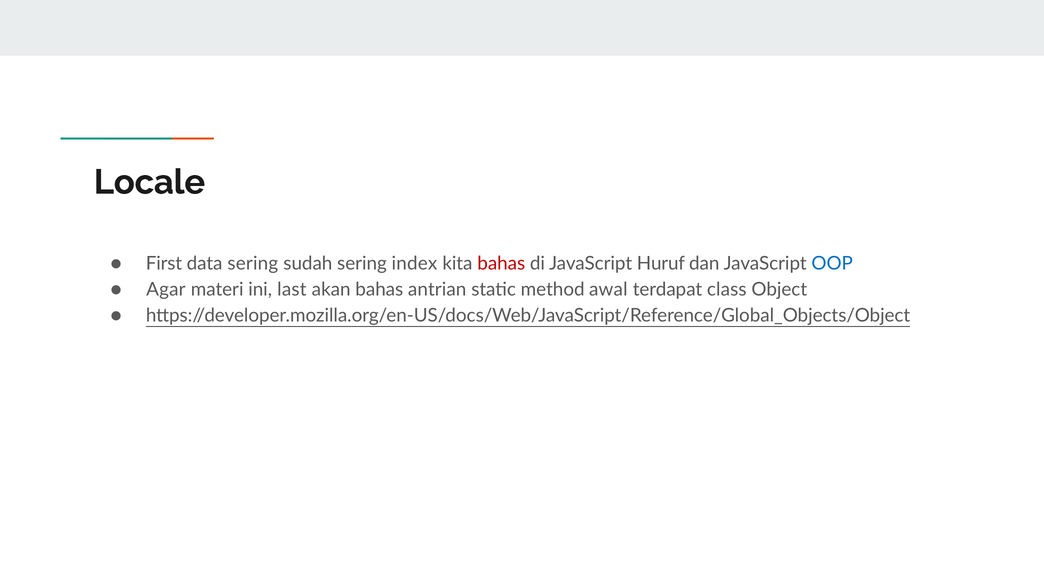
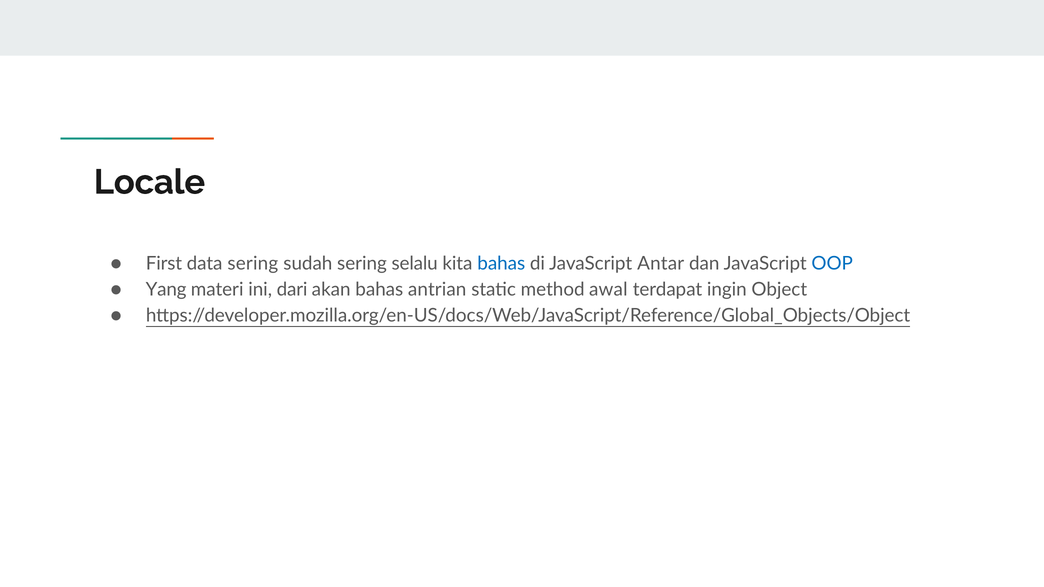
index: index -> selalu (415, 264)
bahas colour: red -> blue (501, 264)
Huruf: Huruf -> Antar (661, 264)
Agar: Agar -> Yang (166, 290)
last: last -> dari (292, 290)
class: class -> ingin (727, 290)
